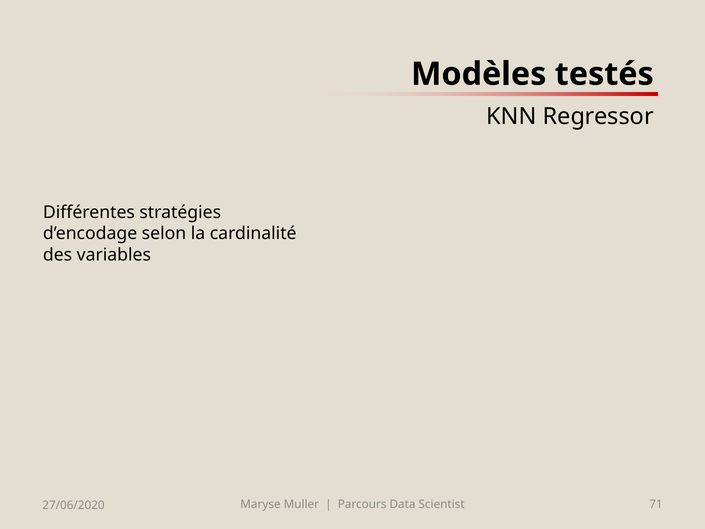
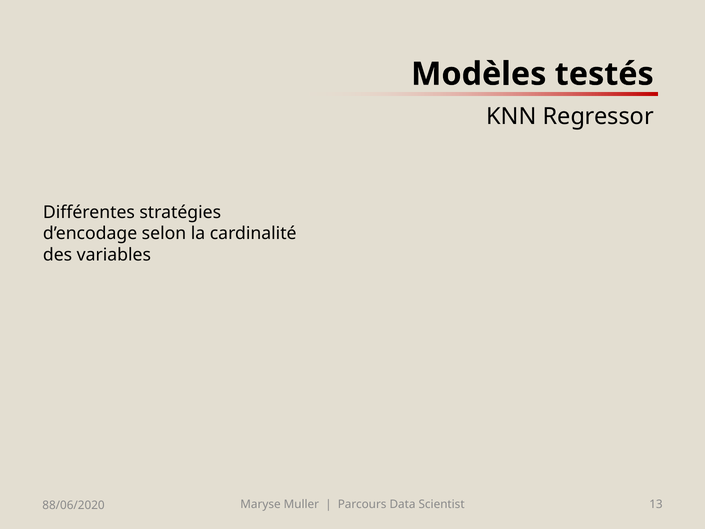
71: 71 -> 13 (656, 504)
27/06/2020: 27/06/2020 -> 88/06/2020 (73, 505)
